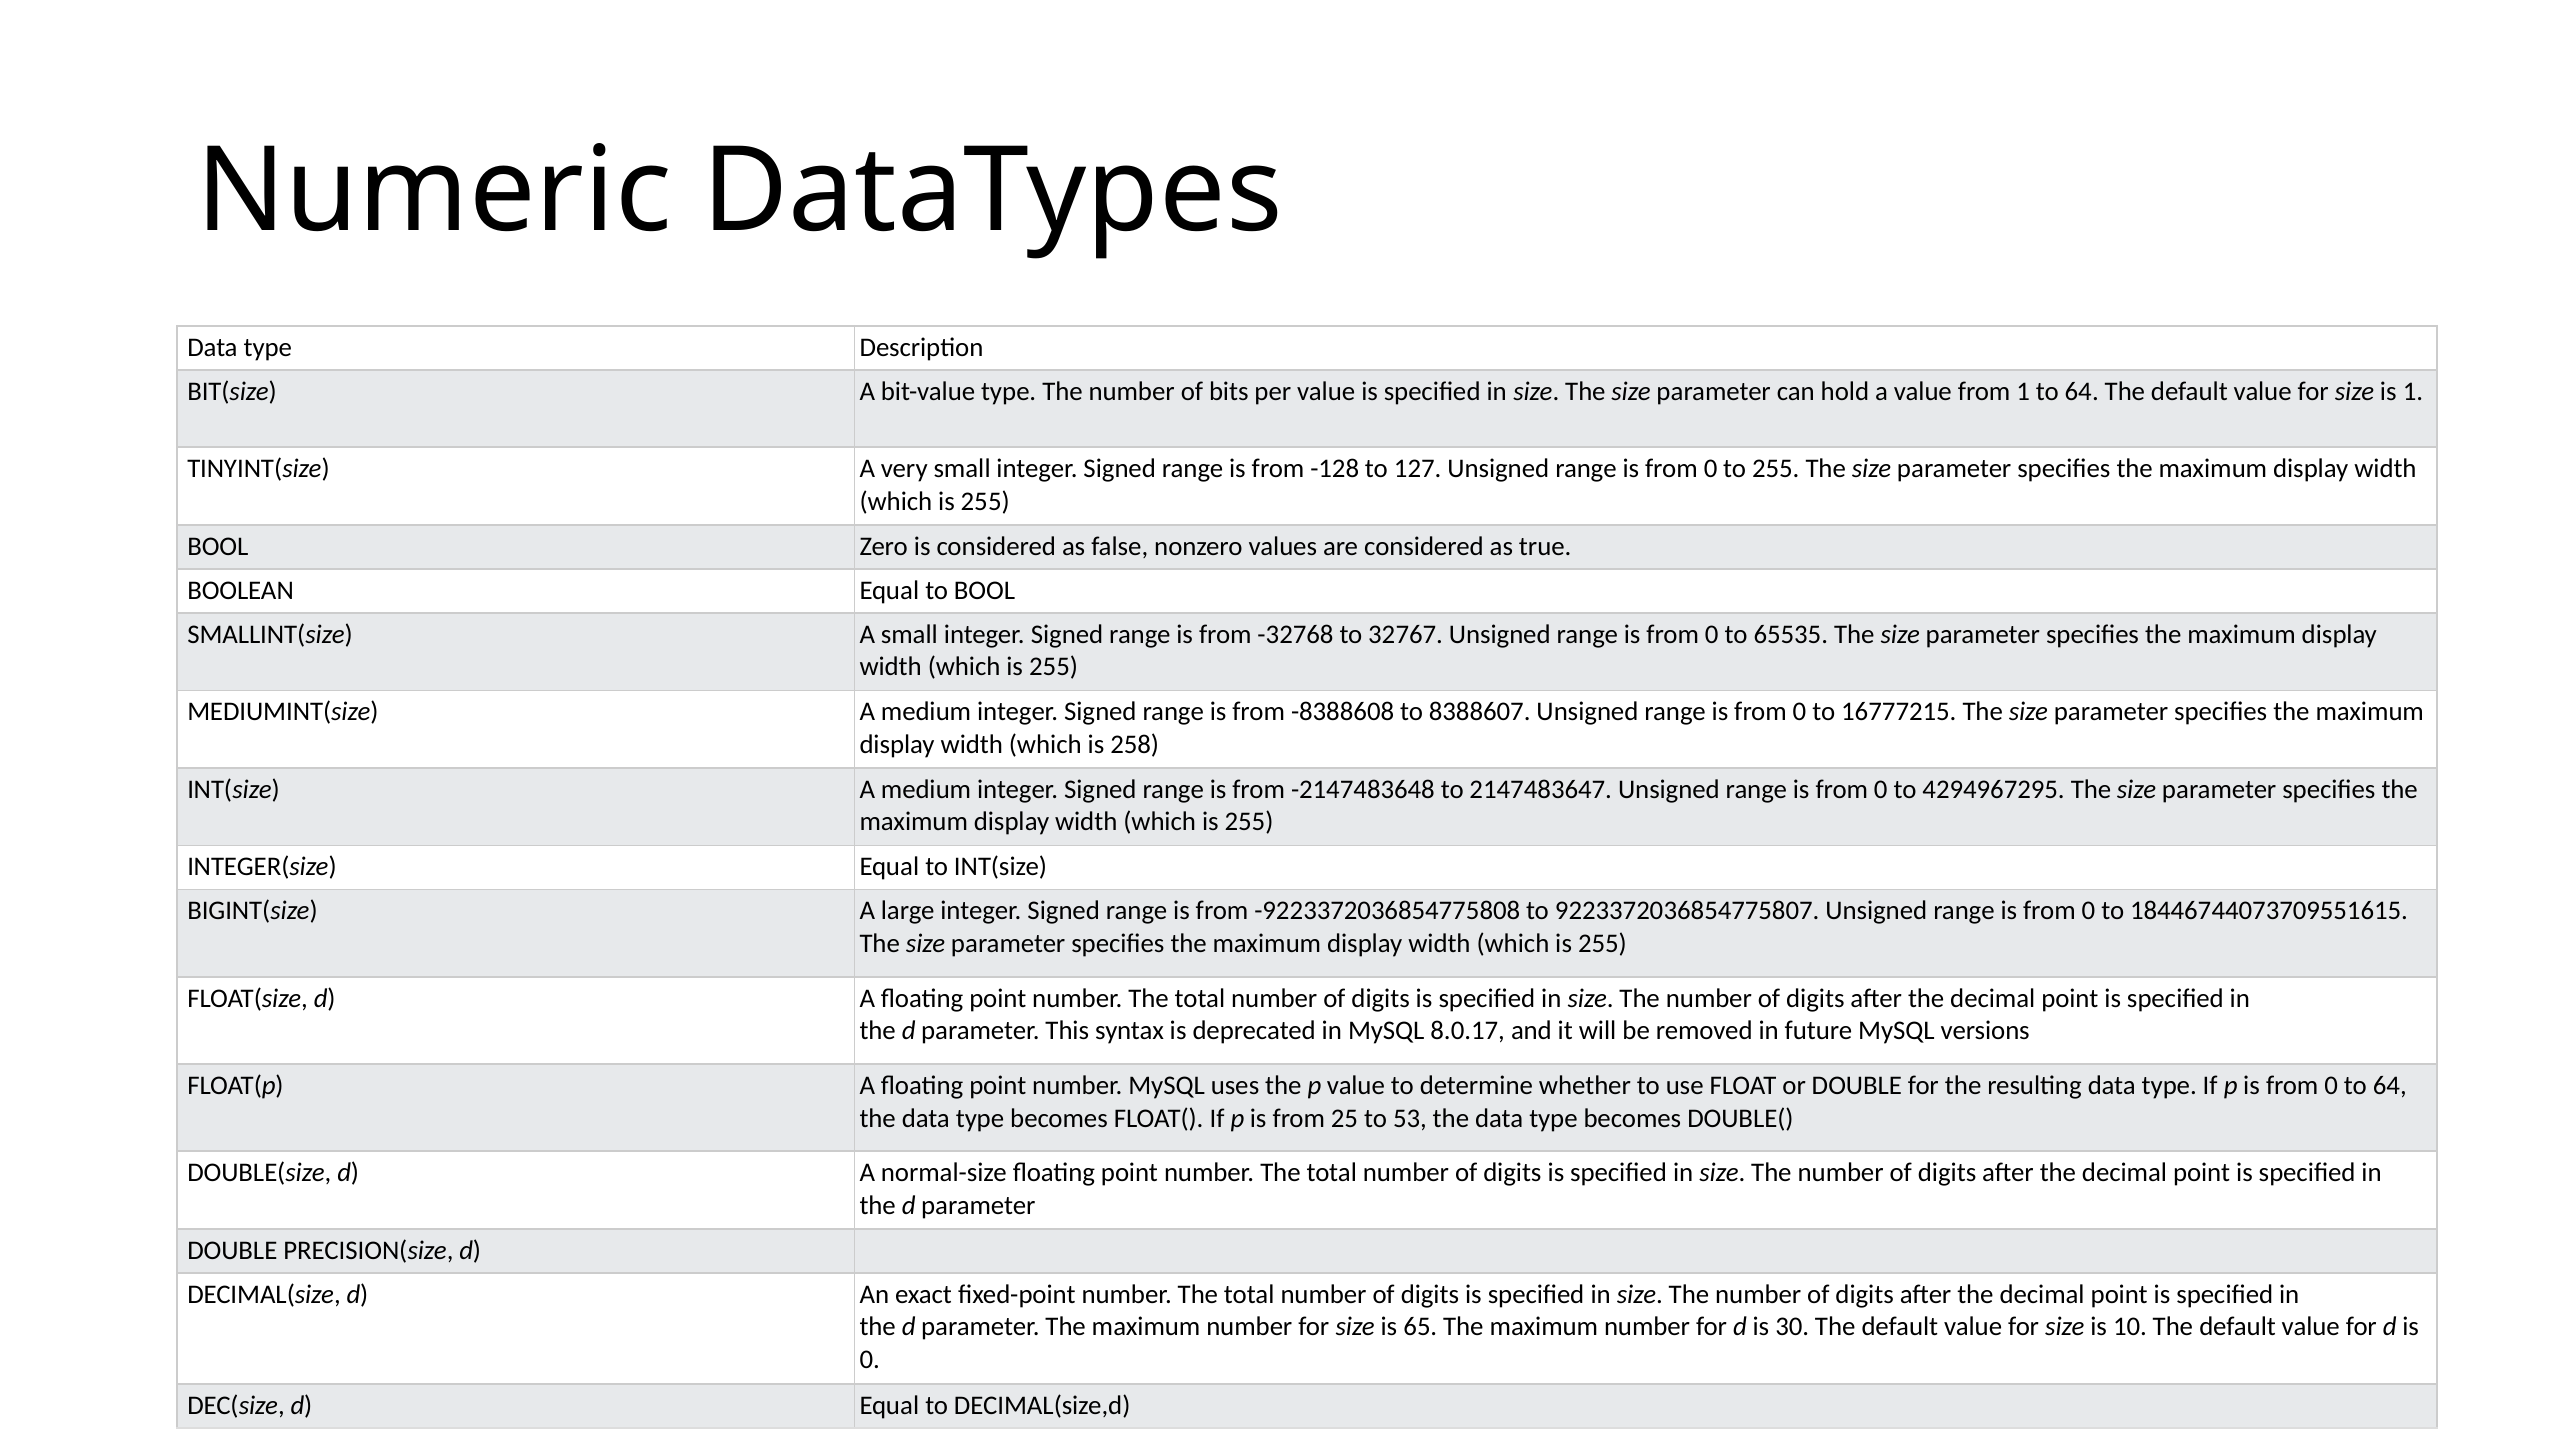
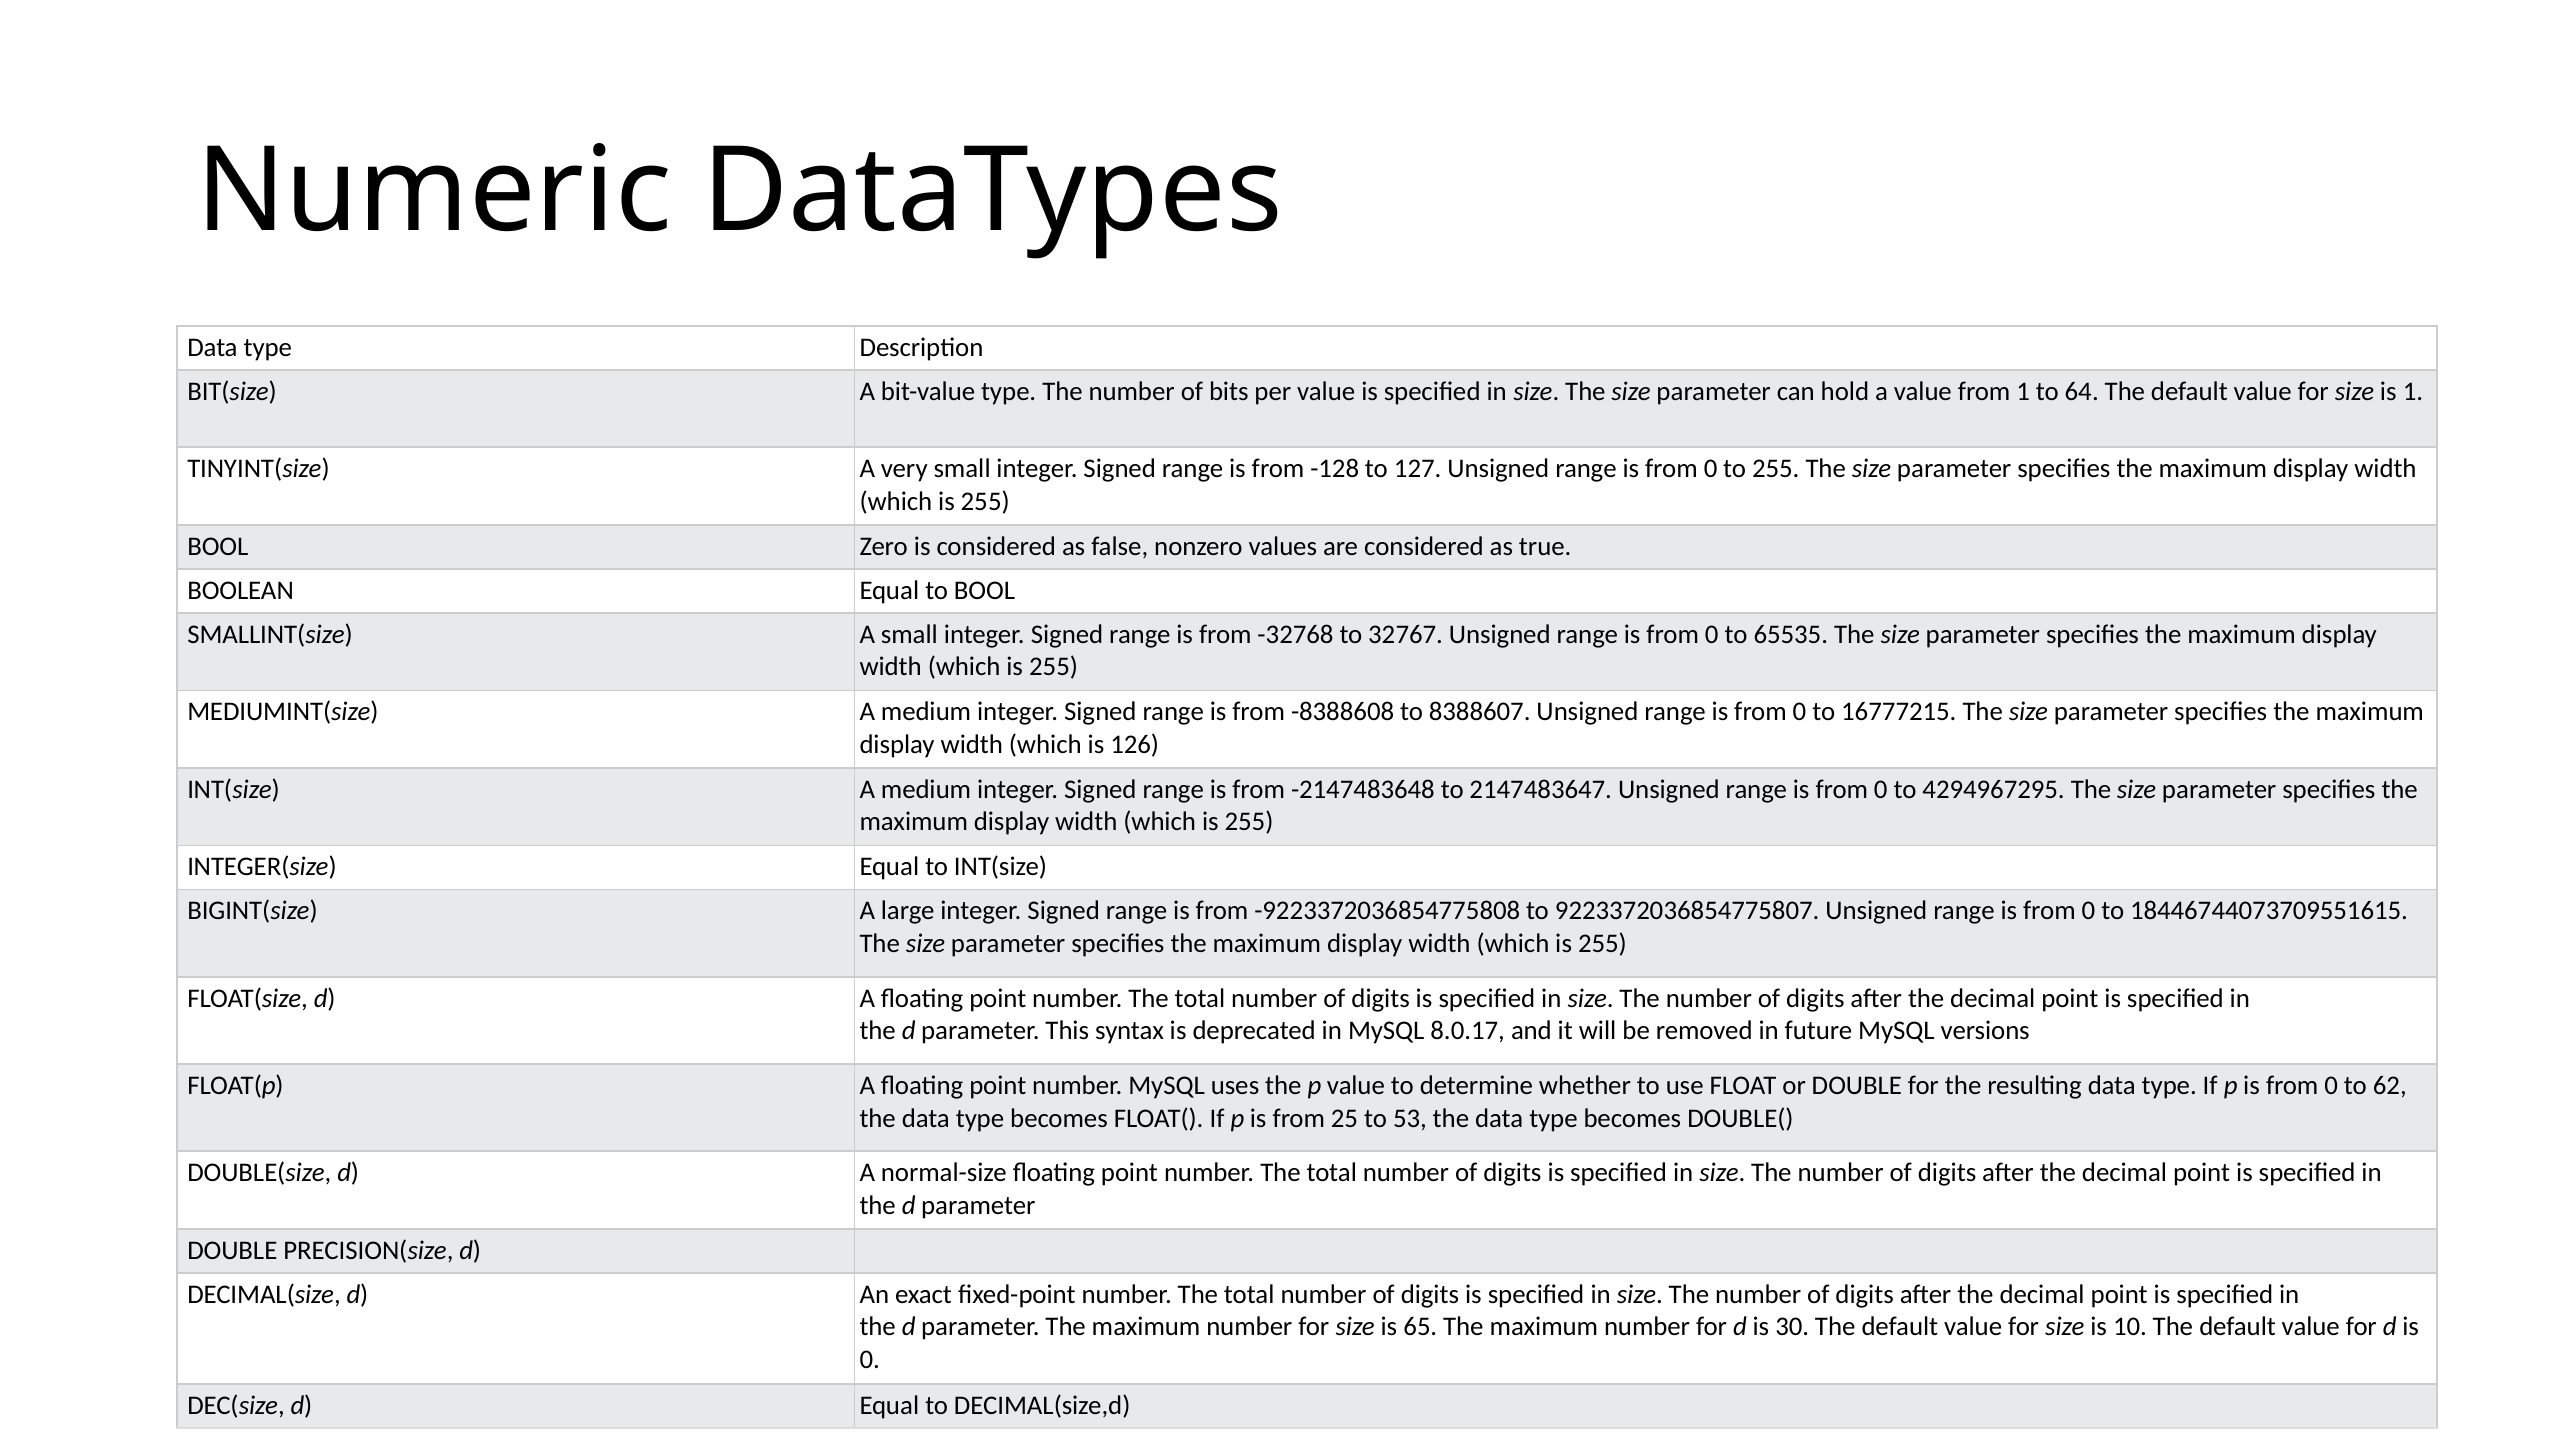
258: 258 -> 126 (1135, 745)
0 to 64: 64 -> 62 (2390, 1086)
